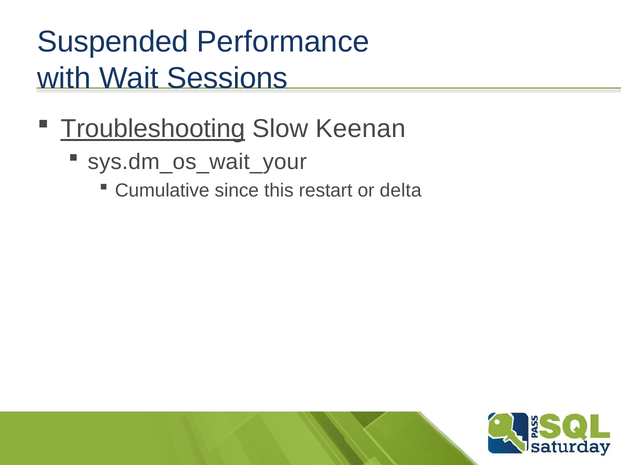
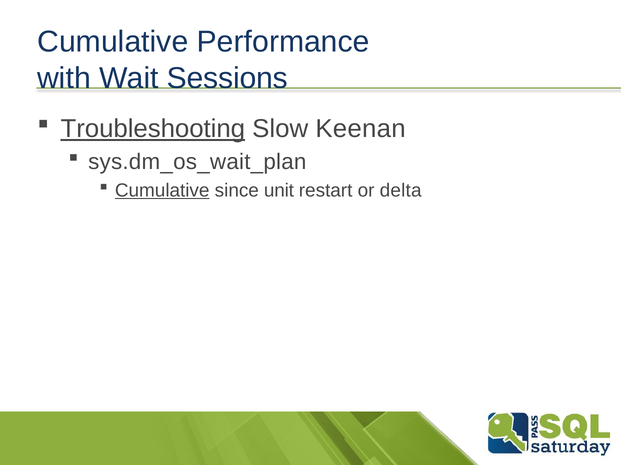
Suspended: Suspended -> Cumulative (113, 42)
sys.dm_os_wait_your: sys.dm_os_wait_your -> sys.dm_os_wait_plan (197, 162)
Cumulative underline: none -> present (162, 191)
this: this -> unit (279, 191)
